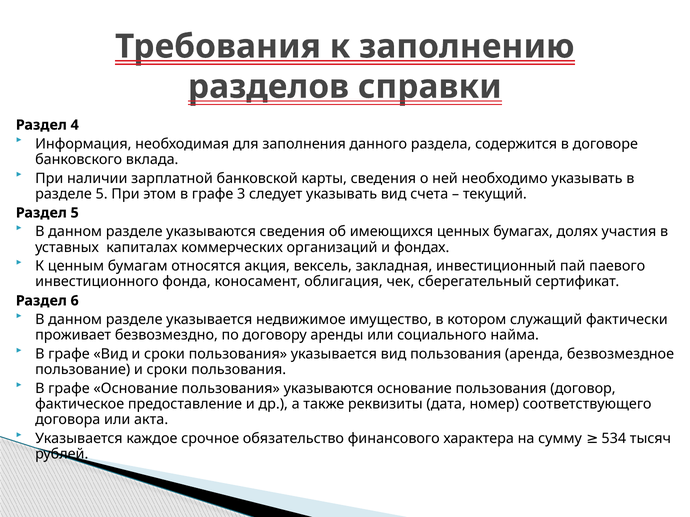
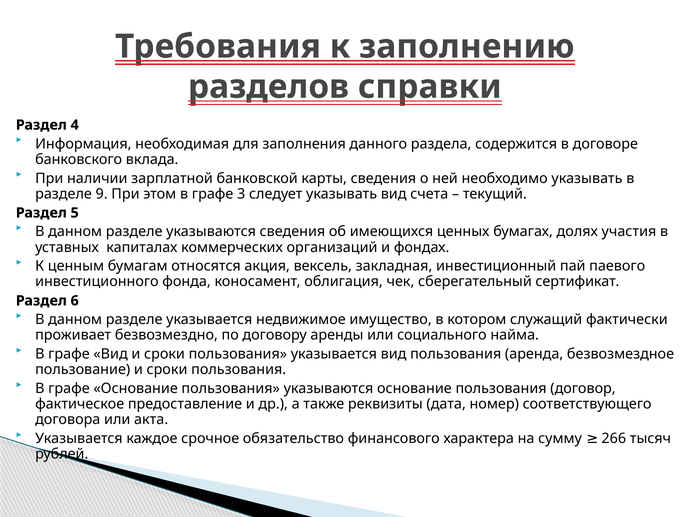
разделе 5: 5 -> 9 (102, 194)
534: 534 -> 266 (614, 439)
